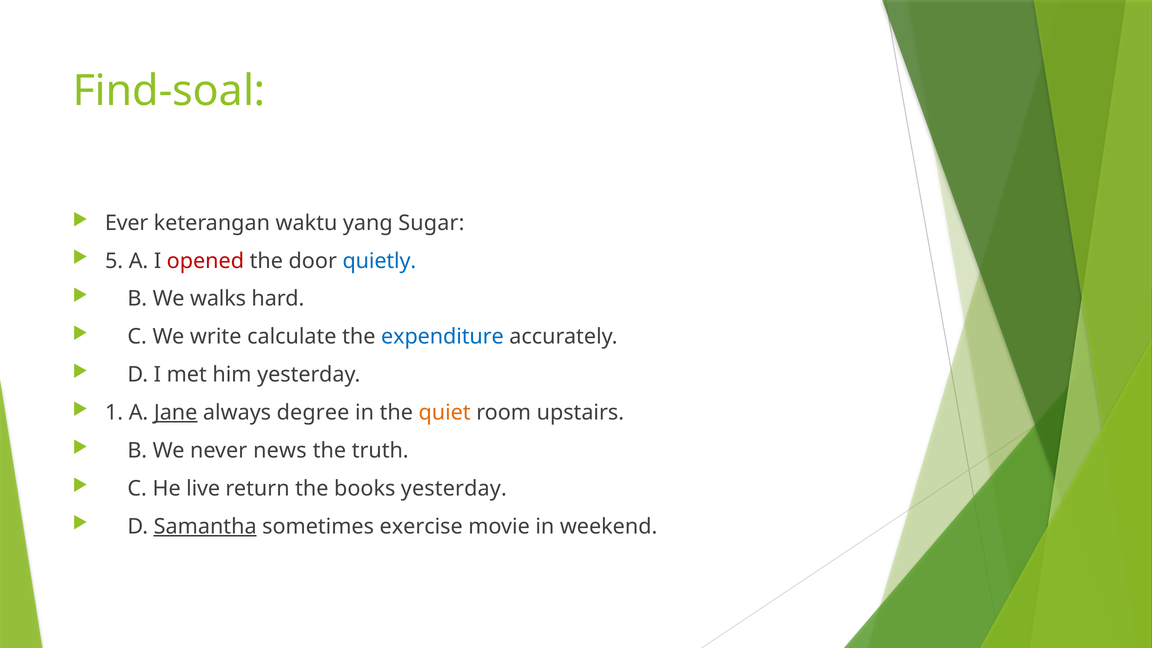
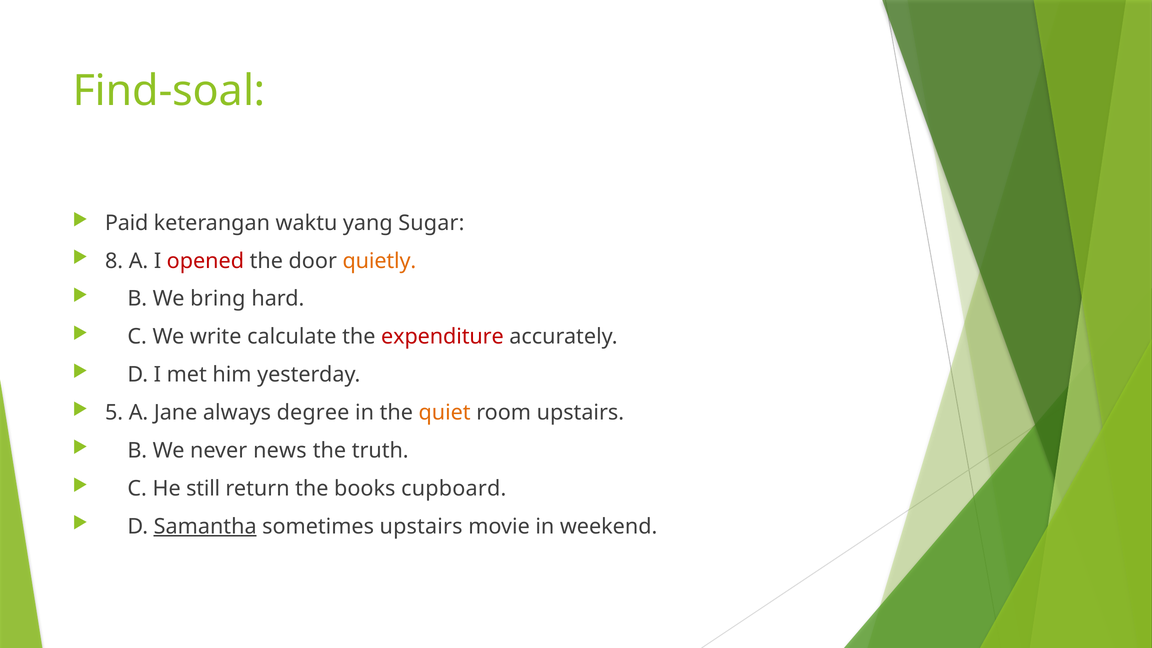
Ever: Ever -> Paid (127, 223)
5: 5 -> 8 (114, 261)
quietly colour: blue -> orange (379, 261)
walks: walks -> bring (218, 299)
expenditure colour: blue -> red (442, 337)
1: 1 -> 5 (114, 413)
Jane underline: present -> none (176, 413)
live: live -> still (203, 488)
books yesterday: yesterday -> cupboard (454, 488)
sometimes exercise: exercise -> upstairs (421, 526)
